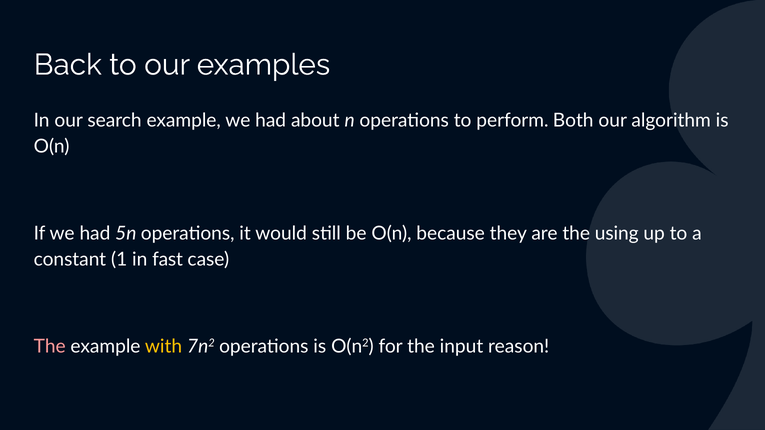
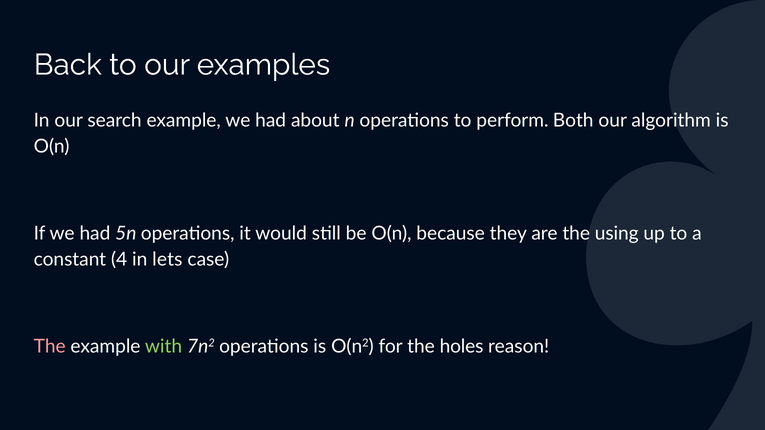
1: 1 -> 4 (119, 260)
fast: fast -> lets (167, 260)
with colour: yellow -> light green (164, 347)
input: input -> holes (462, 347)
